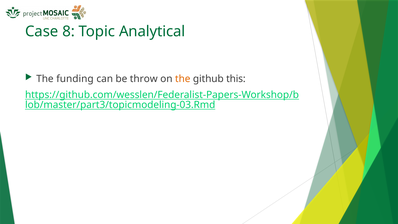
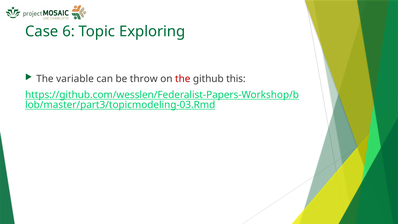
8: 8 -> 6 (69, 31)
Analytical: Analytical -> Exploring (152, 31)
funding: funding -> variable (75, 79)
the colour: orange -> red (183, 79)
